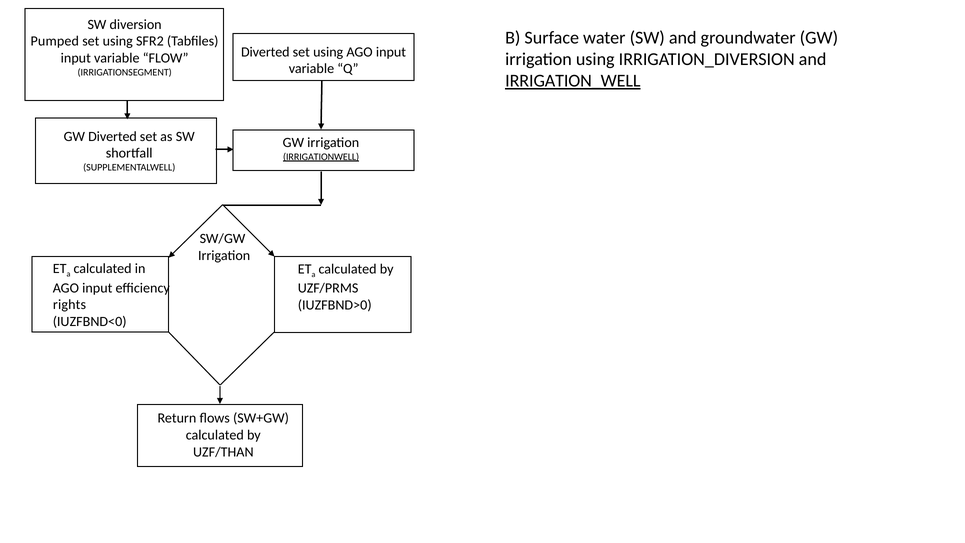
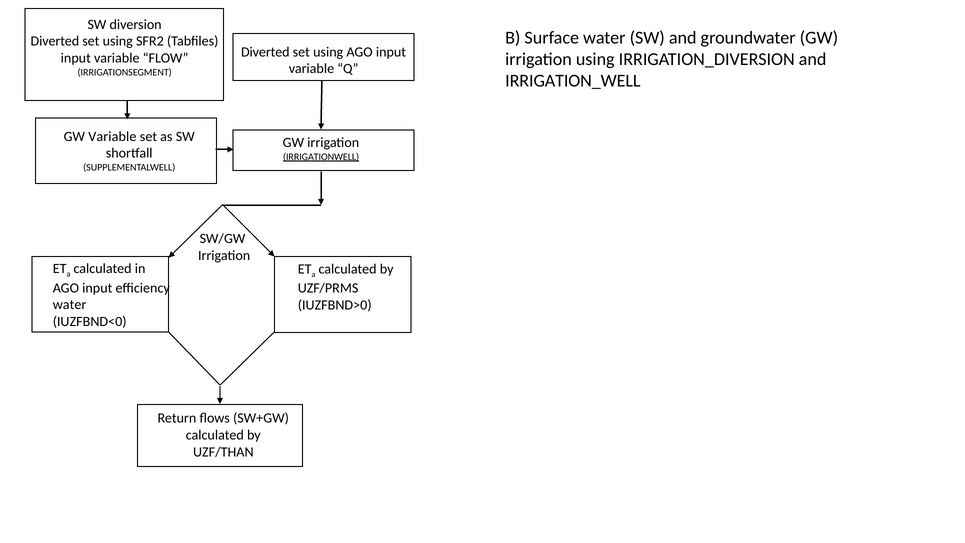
Pumped: Pumped -> Diverted (55, 41)
IRRIGATION_WELL underline: present -> none (573, 81)
GW Diverted: Diverted -> Variable (112, 136)
rights: rights -> water (70, 305)
